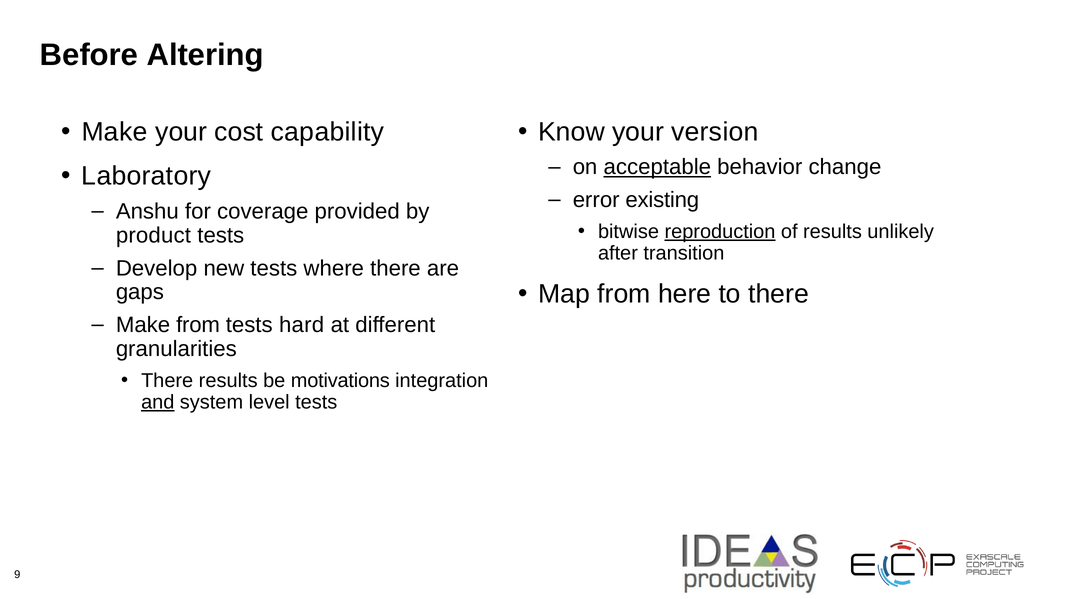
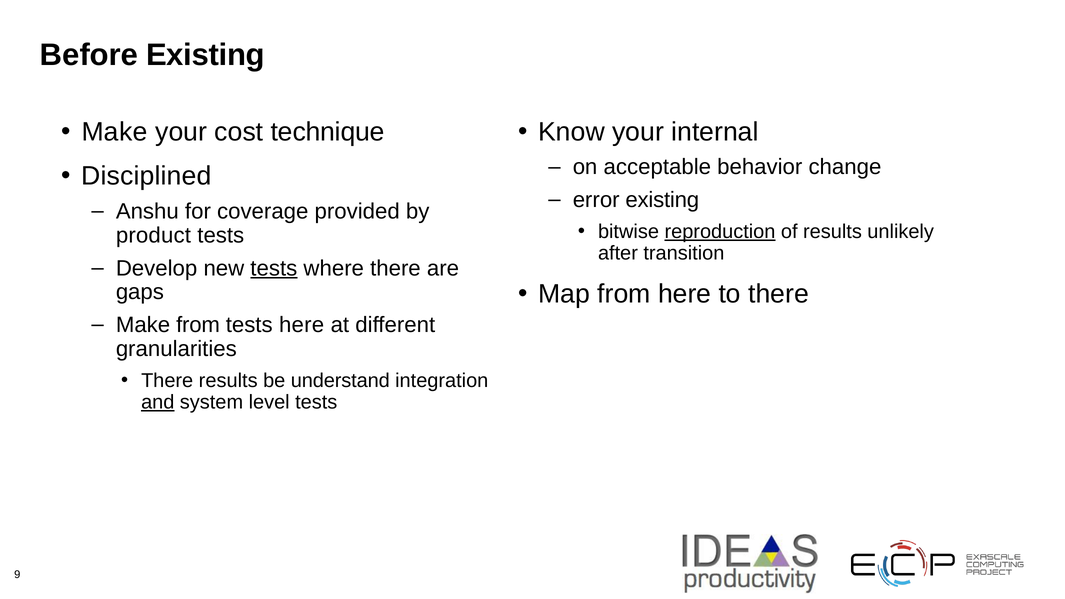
Before Altering: Altering -> Existing (205, 55)
capability: capability -> technique (328, 132)
version: version -> internal (715, 132)
acceptable underline: present -> none (657, 167)
Laboratory: Laboratory -> Disciplined (146, 176)
tests underline: none -> present (274, 268)
tests hard: hard -> here (302, 325)
motivations: motivations -> understand (340, 381)
